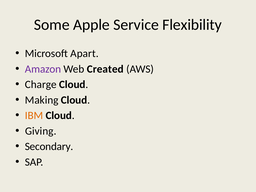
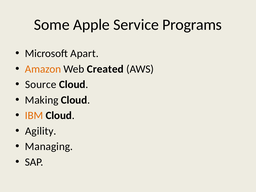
Flexibility: Flexibility -> Programs (192, 25)
Amazon colour: purple -> orange (43, 69)
Charge: Charge -> Source (41, 84)
Giving: Giving -> Agility (41, 131)
Secondary: Secondary -> Managing (49, 147)
